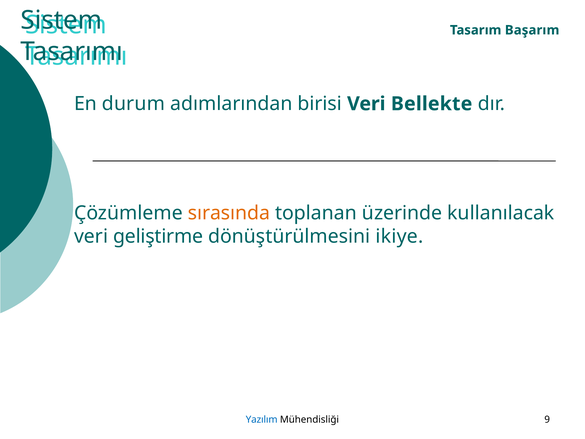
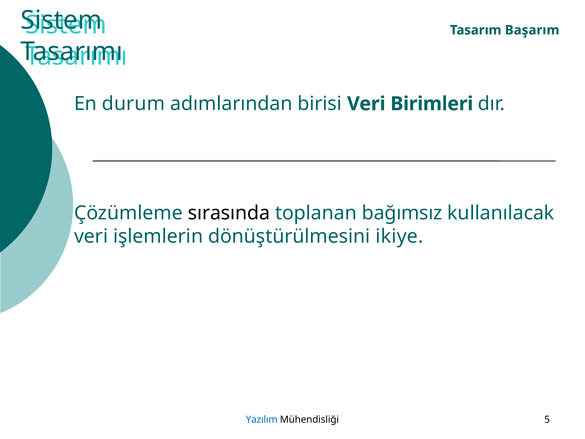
Bellekte: Bellekte -> Birimleri (432, 104)
sırasında colour: orange -> black (229, 213)
üzerinde: üzerinde -> bağımsız (402, 213)
geliştirme: geliştirme -> işlemlerin (158, 236)
9: 9 -> 5 (547, 419)
